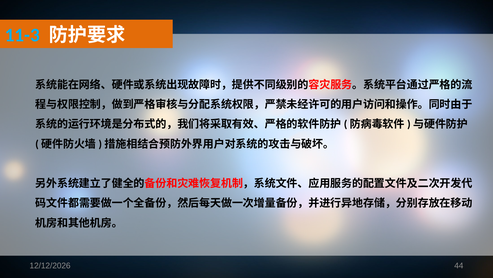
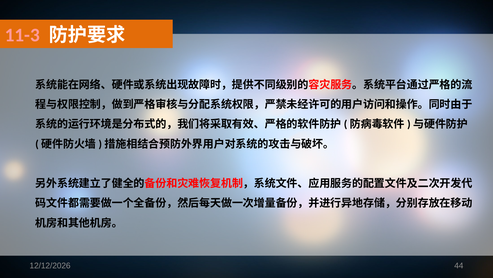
11-3 colour: light blue -> pink (22, 35)
